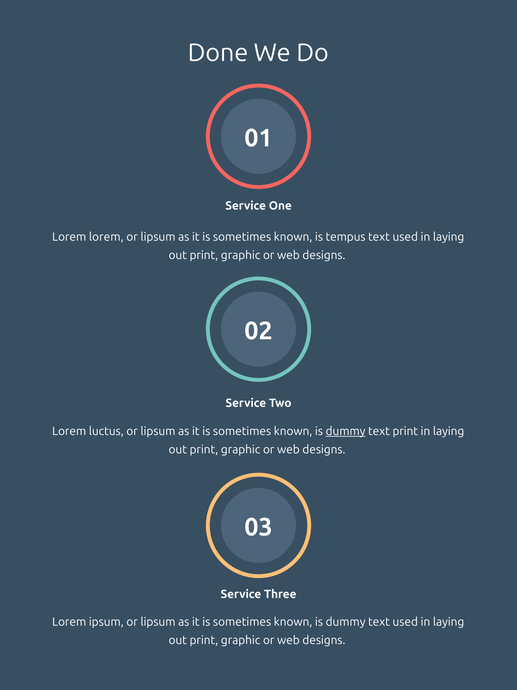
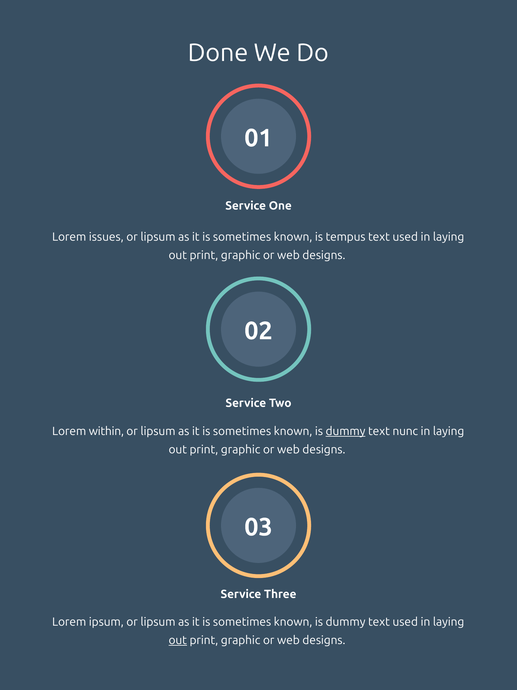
Lorem lorem: lorem -> issues (106, 237)
luctus: luctus -> within (106, 431)
text print: print -> nunc (405, 431)
out underline: none -> present (178, 640)
